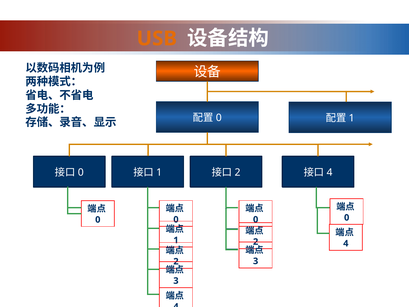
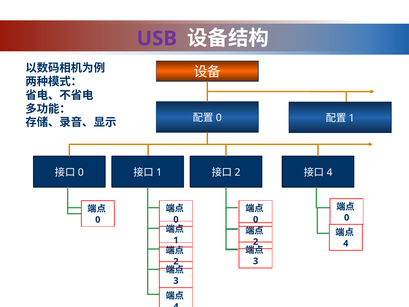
USB colour: orange -> purple (157, 39)
